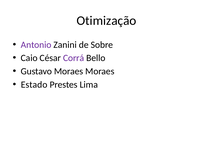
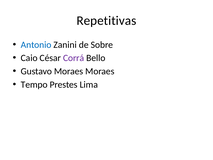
Otimização: Otimização -> Repetitivas (106, 21)
Antonio colour: purple -> blue (36, 45)
Estado: Estado -> Tempo (34, 84)
